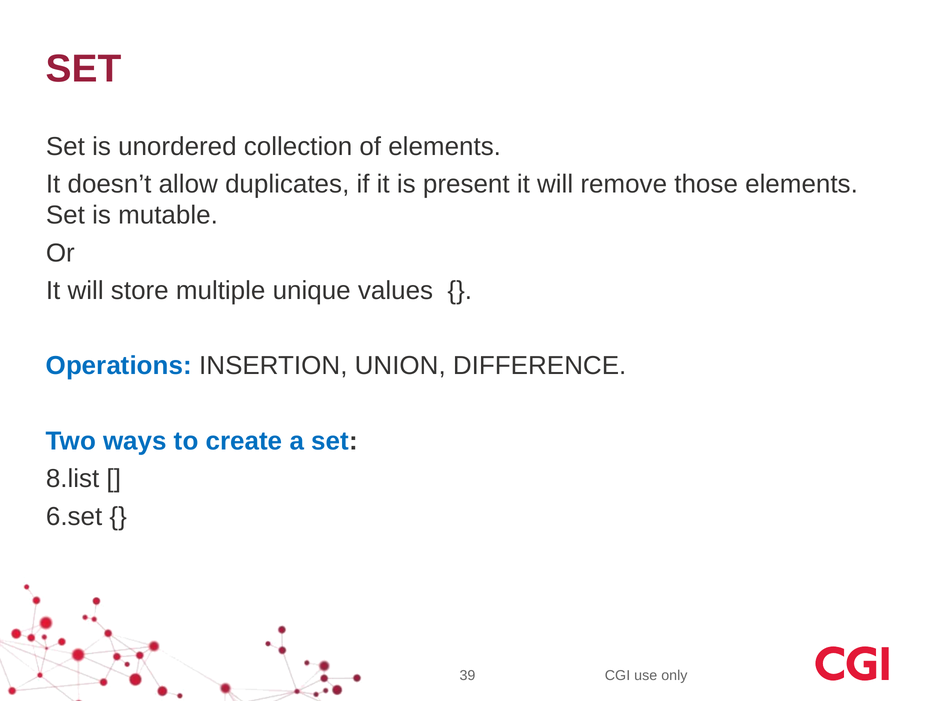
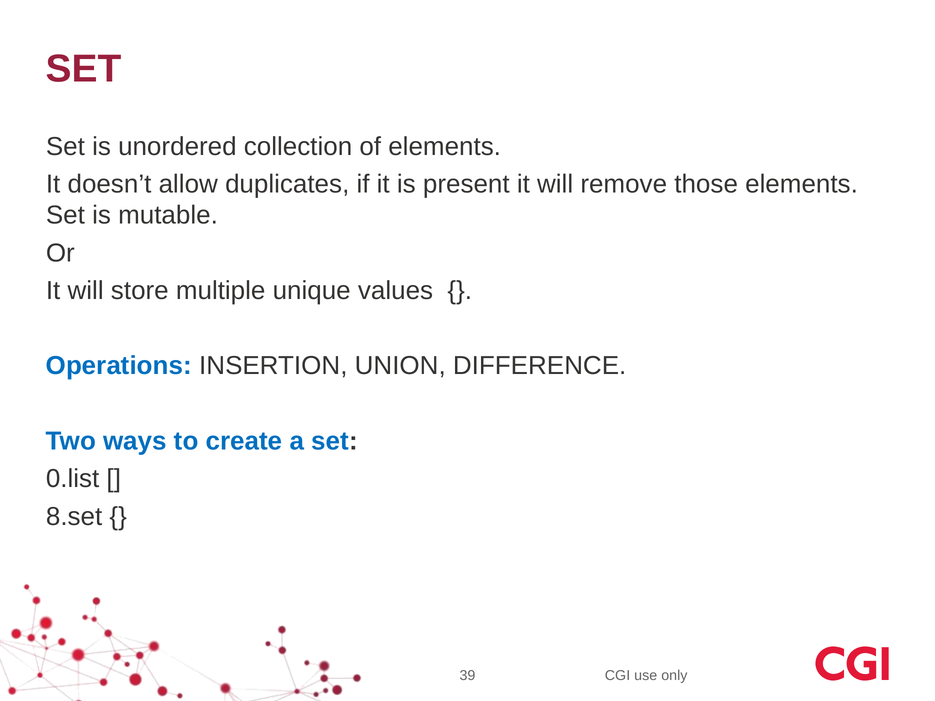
8.list: 8.list -> 0.list (73, 479)
6.set: 6.set -> 8.set (74, 517)
